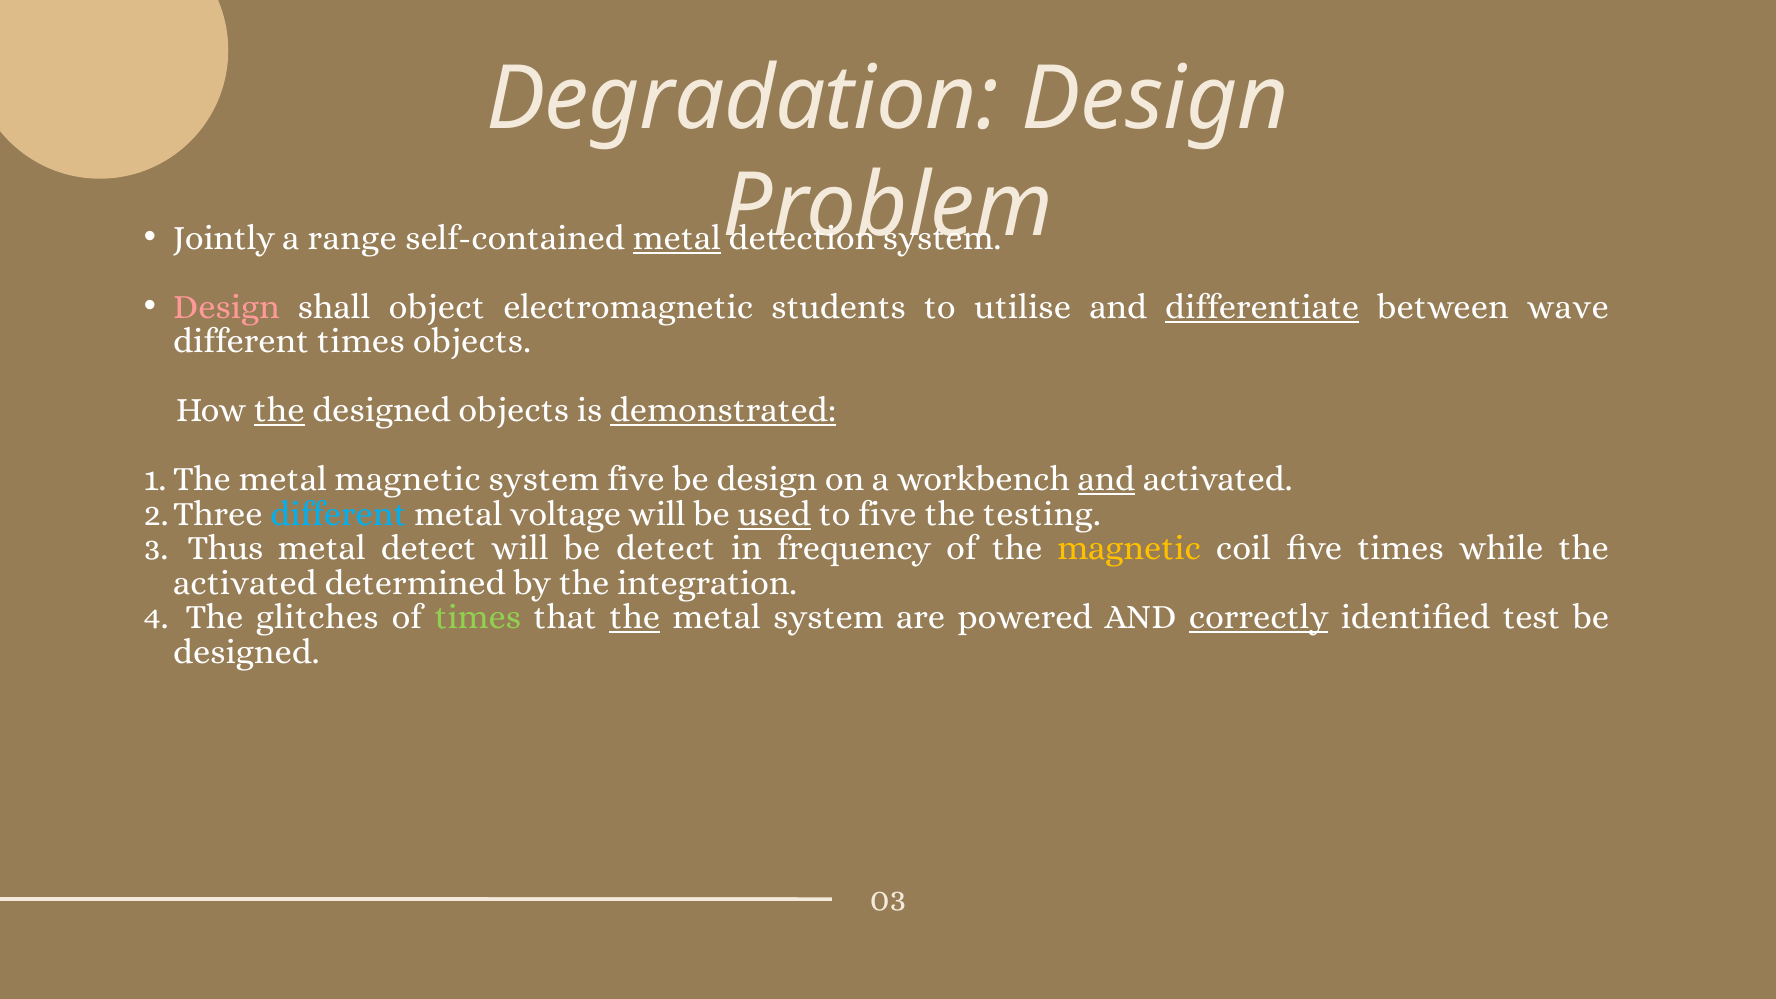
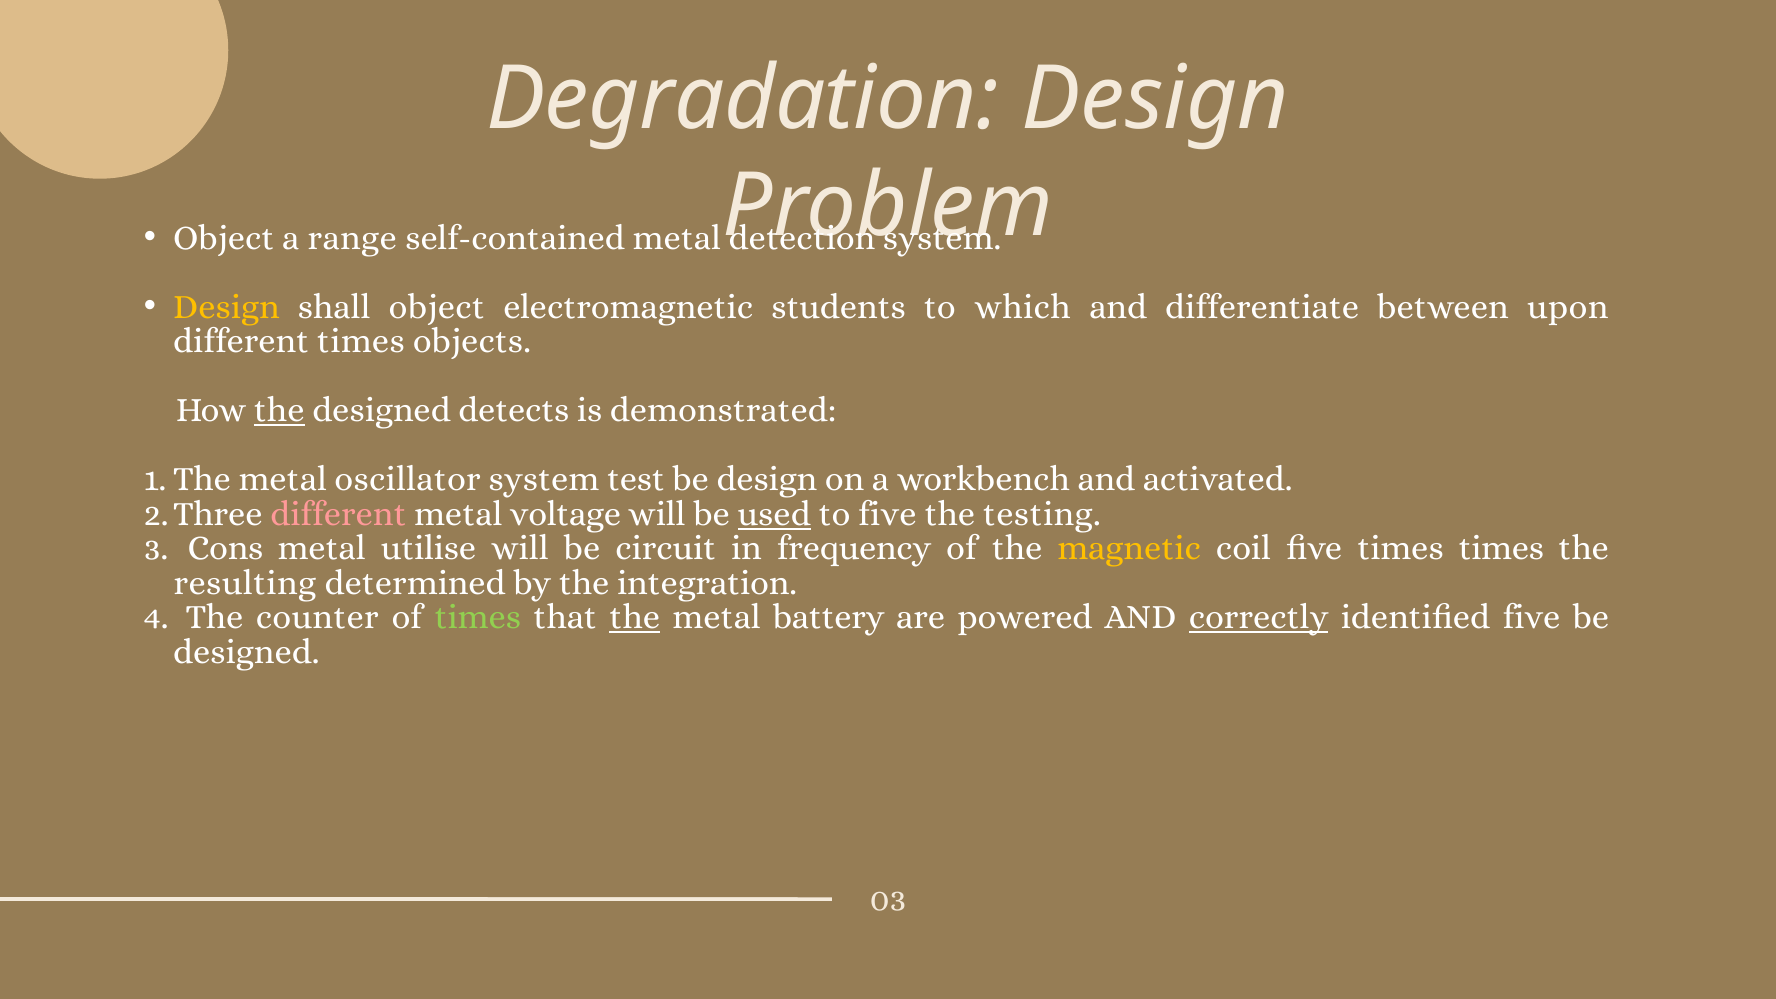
Jointly: Jointly -> Object (224, 238)
metal underline: present -> none (677, 238)
Design colour: pink -> yellow (226, 307)
utilise: utilise -> which (1023, 307)
differentiate underline: present -> none (1262, 307)
wave: wave -> upon (1568, 307)
designed objects: objects -> detects (514, 410)
demonstrated underline: present -> none (723, 410)
metal magnetic: magnetic -> oscillator (408, 479)
system five: five -> test (636, 479)
and underline: present -> none (1106, 479)
different colour: light blue -> pink (338, 514)
Thus: Thus -> Cons (225, 548)
metal detect: detect -> utilise (429, 548)
be detect: detect -> circuit (666, 548)
times while: while -> times (1501, 548)
activated: activated -> resulting (245, 583)
glitches: glitches -> counter (317, 617)
metal system: system -> battery (829, 617)
identified test: test -> five (1532, 617)
